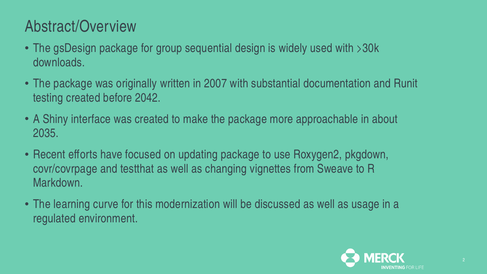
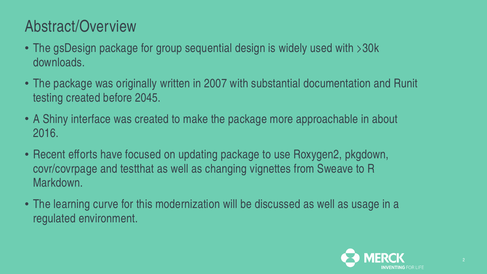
2042: 2042 -> 2045 (148, 98)
2035: 2035 -> 2016 (46, 133)
